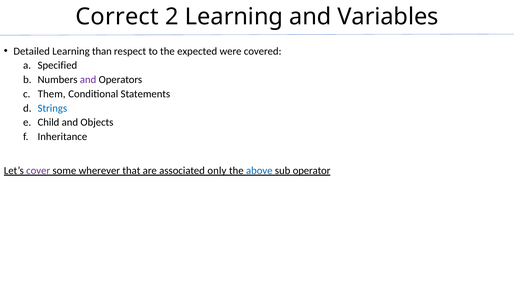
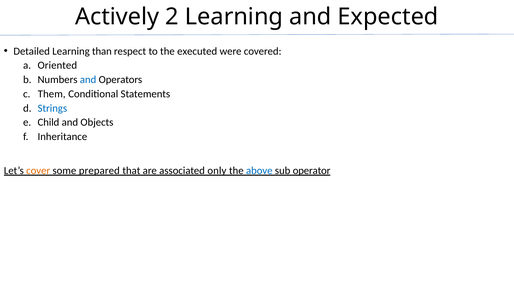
Correct: Correct -> Actively (117, 17)
Variables: Variables -> Expected (388, 17)
expected: expected -> executed (197, 51)
Specified: Specified -> Oriented (57, 65)
and colour: purple -> blue (88, 80)
cover colour: purple -> orange (38, 171)
wherever: wherever -> prepared (99, 171)
